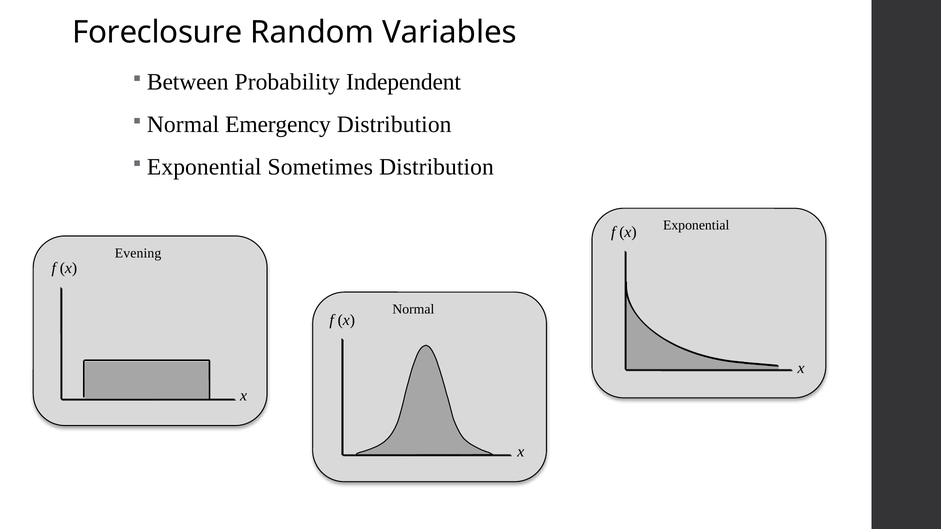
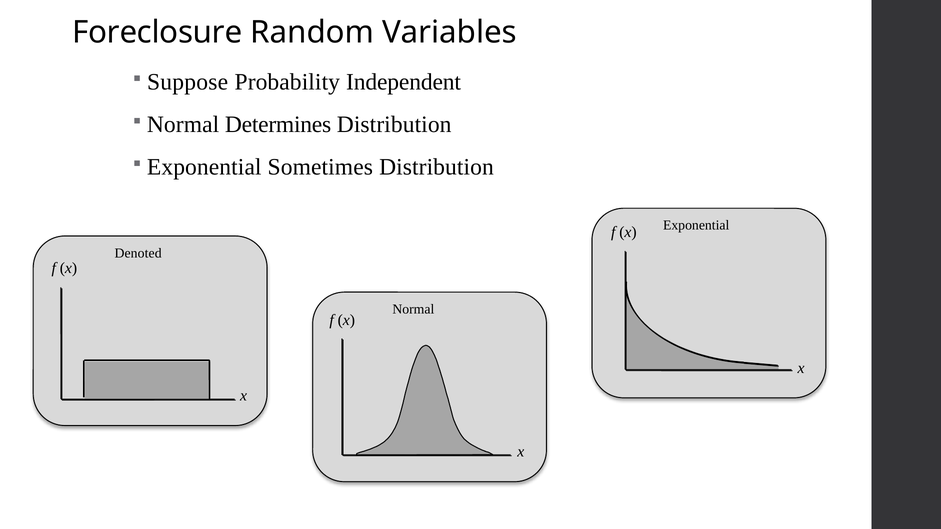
Between: Between -> Suppose (188, 82)
Emergency: Emergency -> Determines (278, 124)
Evening: Evening -> Denoted (138, 253)
